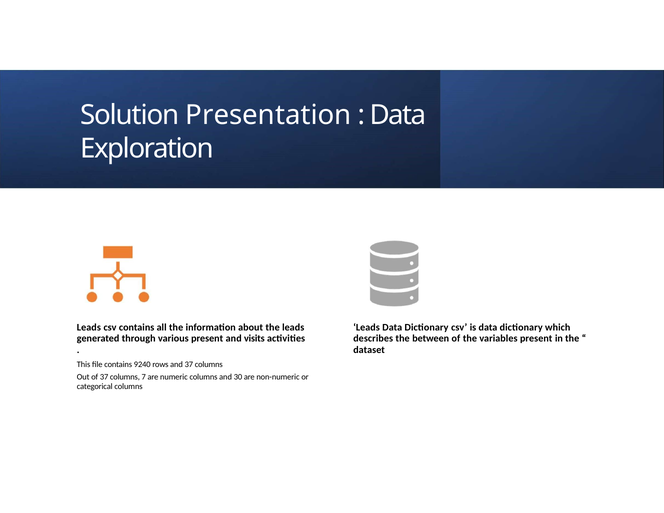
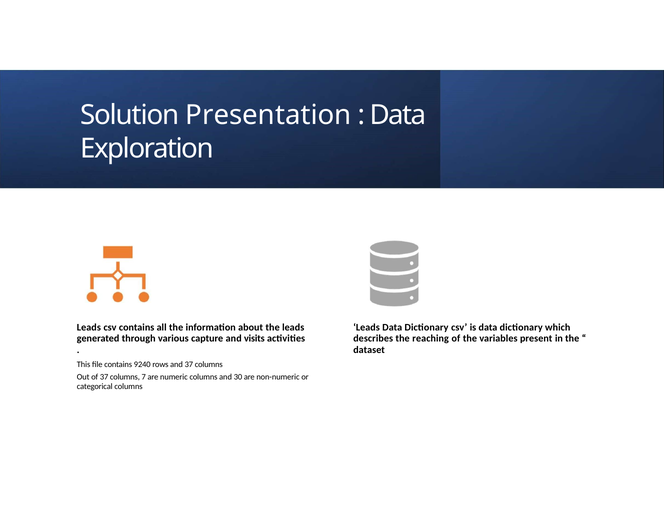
various present: present -> capture (207, 339)
between: between -> reaching (431, 339)
